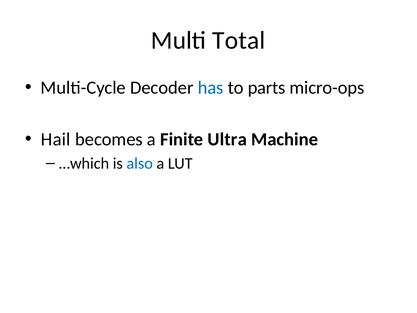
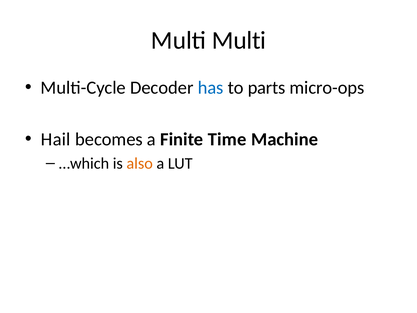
Multi Total: Total -> Multi (239, 40)
Ultra: Ultra -> Time (227, 139)
also colour: blue -> orange (140, 163)
